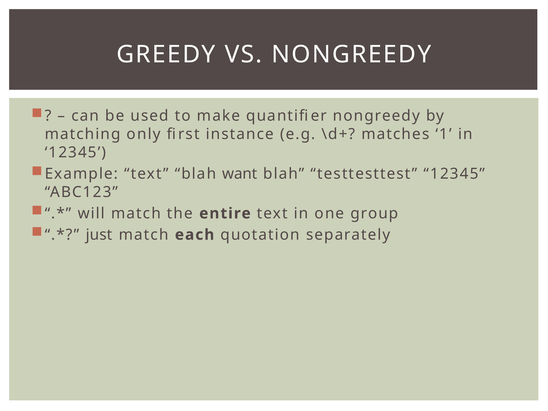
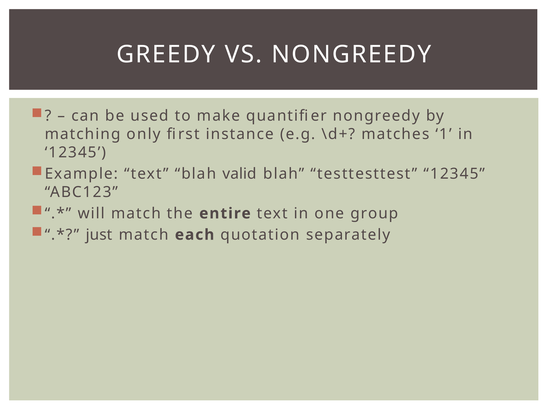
want: want -> valid (240, 174)
